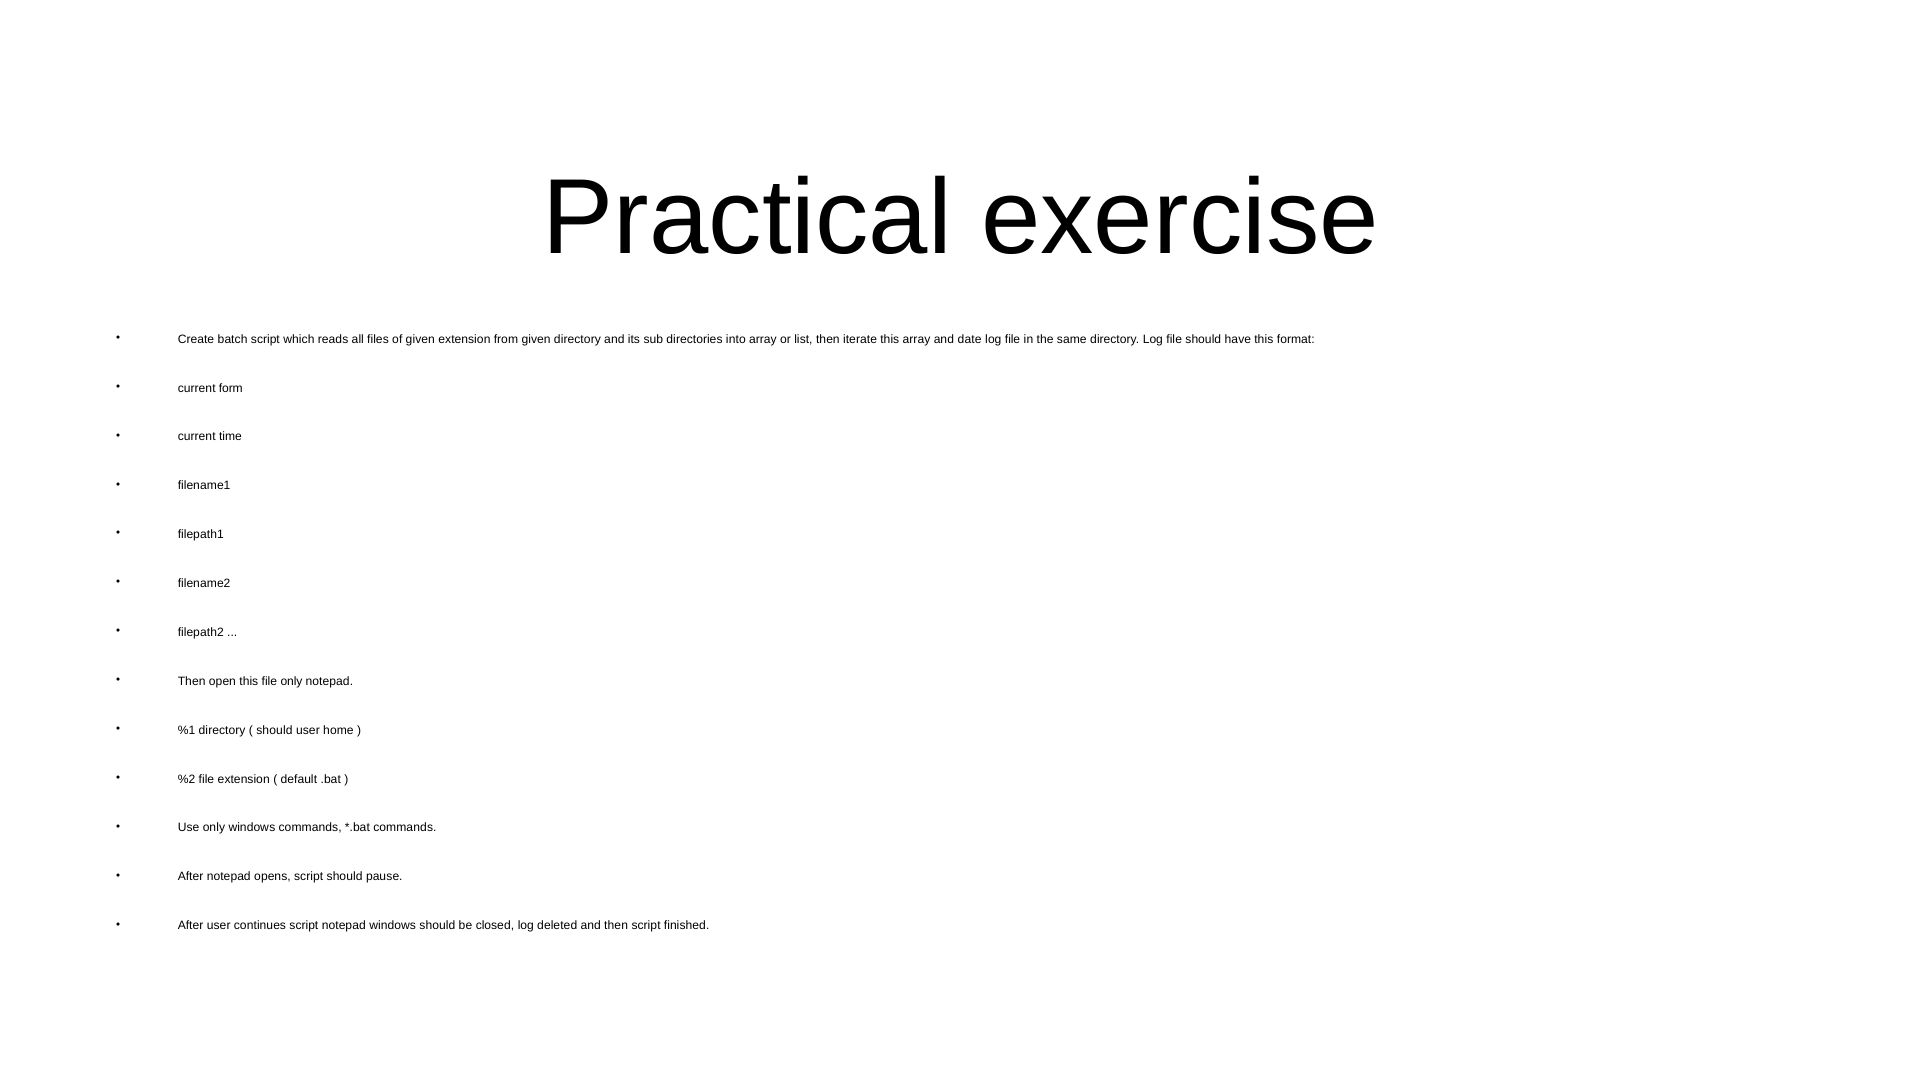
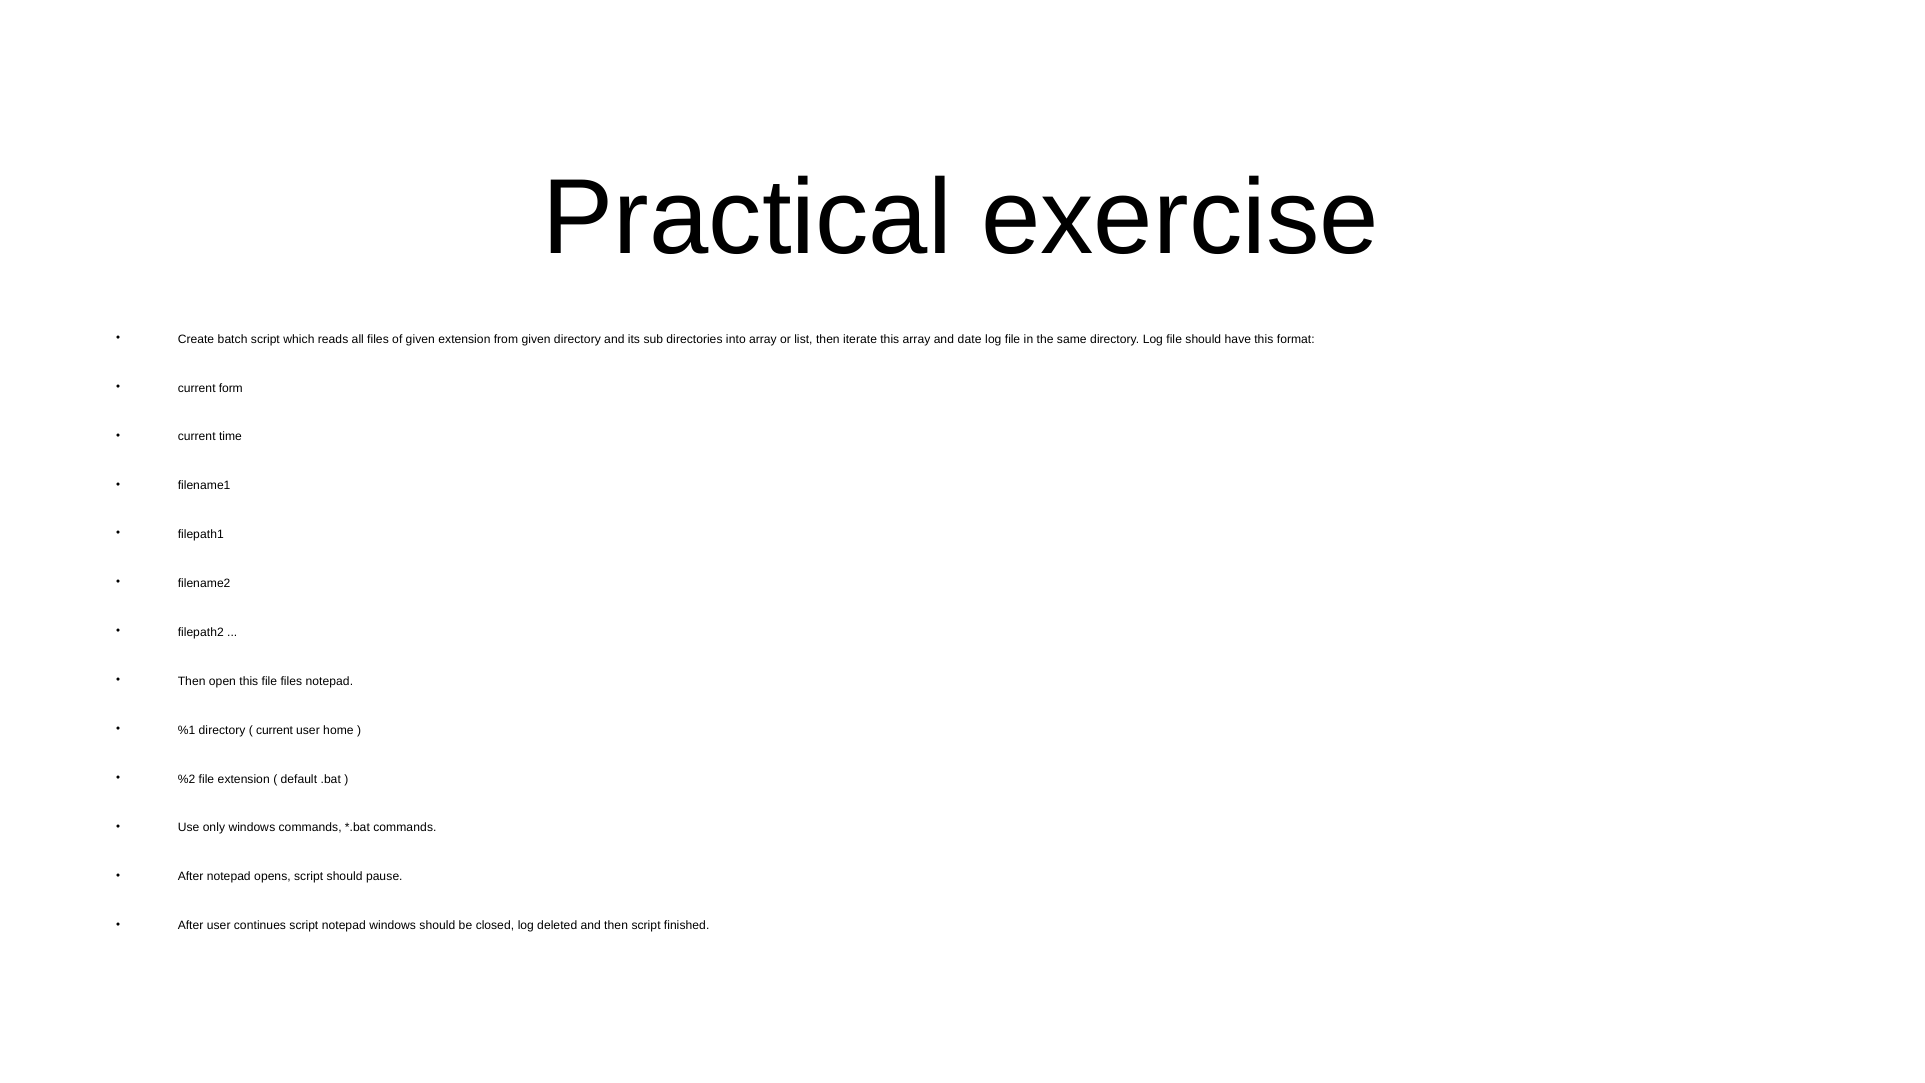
file only: only -> files (291, 681)
should: should -> current (275, 730)
